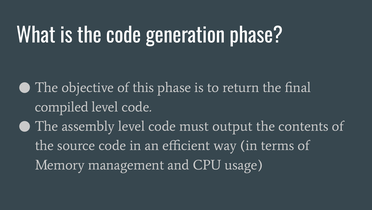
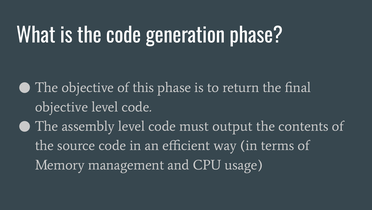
compiled: compiled -> objective (62, 107)
